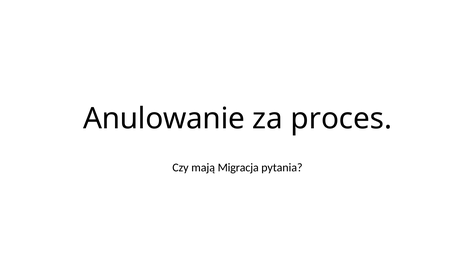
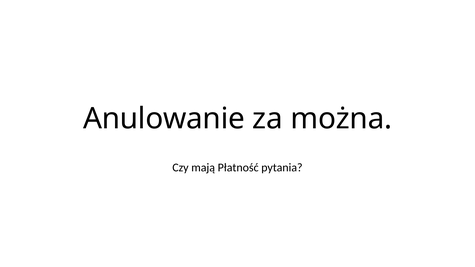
proces: proces -> można (341, 119)
Migracja: Migracja -> Płatność (238, 168)
